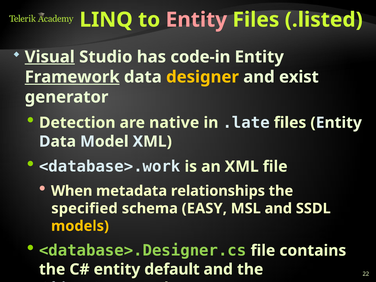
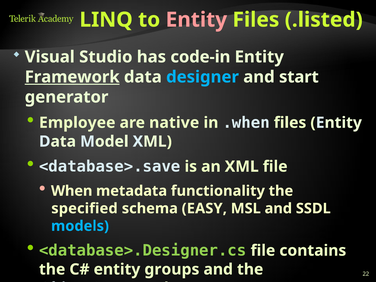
Visual underline: present -> none (50, 57)
designer colour: yellow -> light blue (203, 77)
exist: exist -> start (299, 77)
Detection: Detection -> Employee (77, 123)
.late: .late -> .when (246, 123)
<database>.work: <database>.work -> <database>.save (110, 167)
relationships: relationships -> functionality (218, 191)
models colour: yellow -> light blue (80, 226)
default: default -> groups (172, 269)
